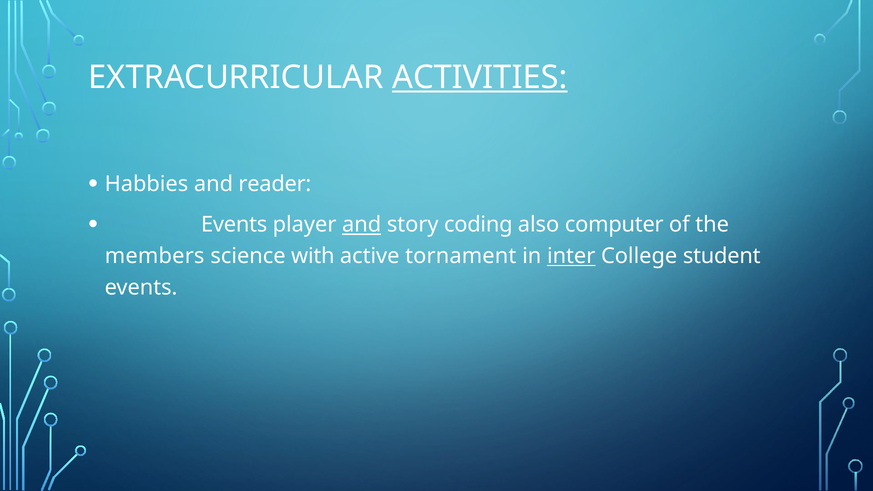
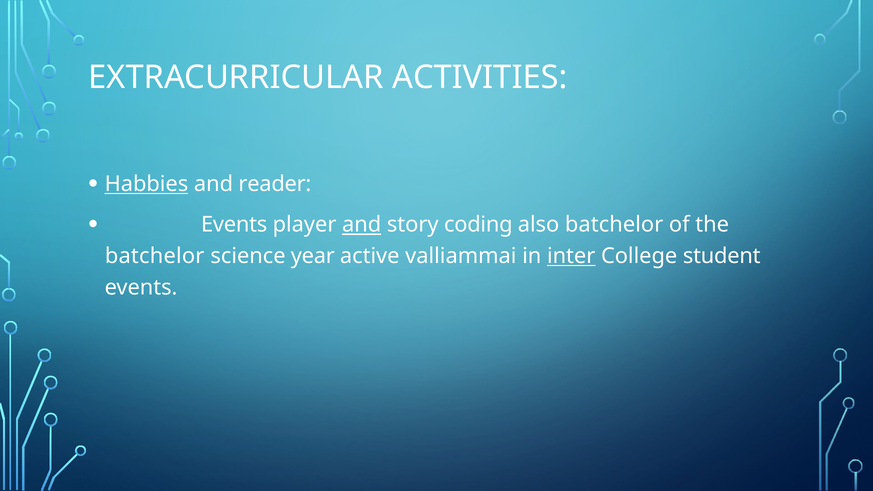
ACTIVITIES underline: present -> none (480, 77)
Habbies underline: none -> present (146, 184)
also computer: computer -> batchelor (614, 225)
members: members -> batchelor (155, 256)
with: with -> year (313, 256)
tornament: tornament -> valliammai (461, 256)
